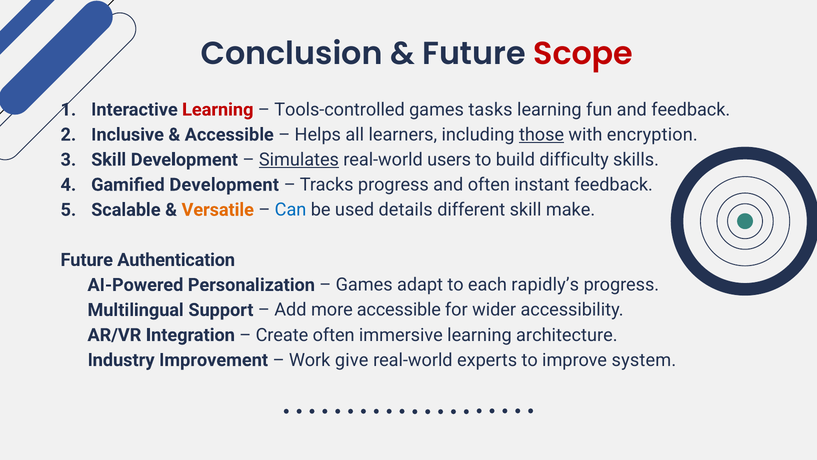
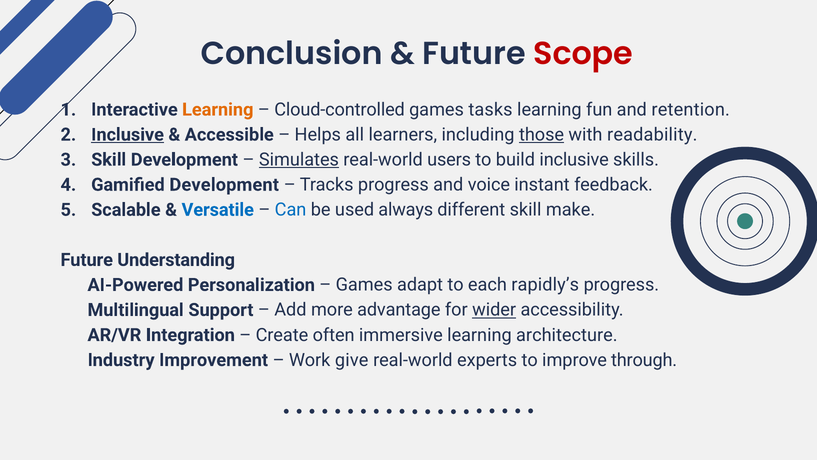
Learning colour: red -> orange (218, 110)
Tools-controlled: Tools-controlled -> Cloud-controlled (340, 110)
and feedback: feedback -> retention (691, 110)
Inclusive underline: none -> present (128, 135)
encryption: encryption -> readability (652, 135)
build difficulty: difficulty -> inclusive (574, 160)
and often: often -> voice (489, 185)
Versatile colour: orange -> blue (218, 210)
details: details -> always (406, 210)
Authentication: Authentication -> Understanding (176, 260)
more accessible: accessible -> advantage (399, 310)
wider underline: none -> present (494, 310)
system: system -> through (644, 360)
